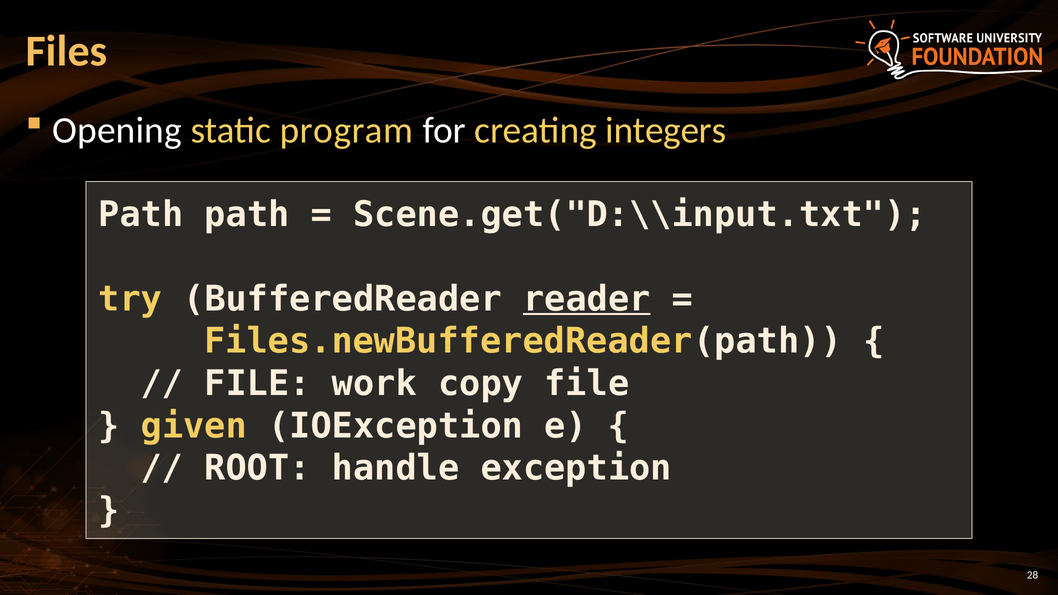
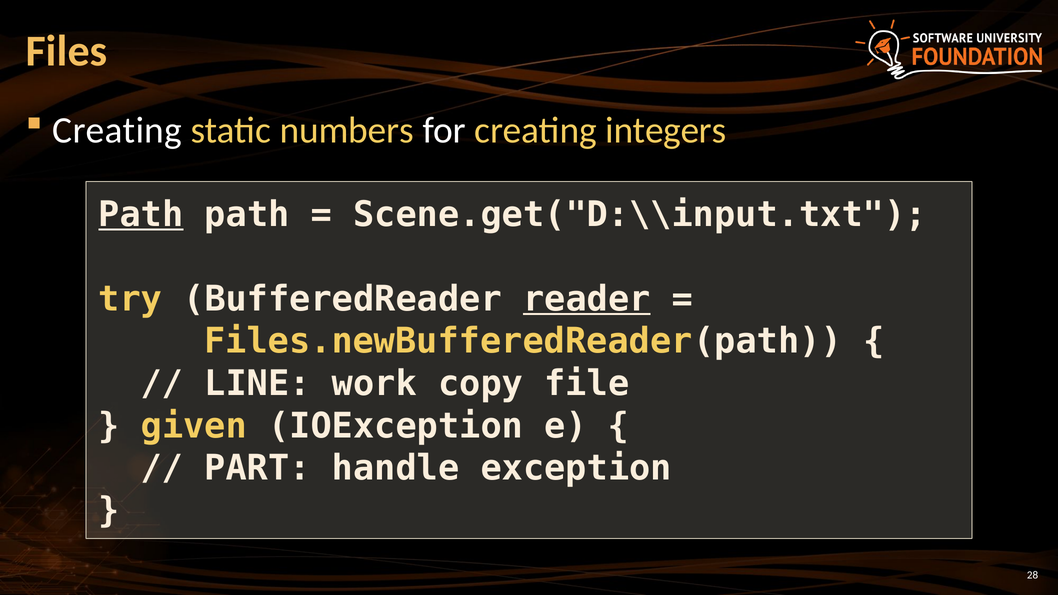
Opening: Opening -> Creating (117, 130)
program: program -> numbers (347, 130)
Path underline: none -> present (141, 214)
FILE: FILE -> LINE (258, 384)
ROOT: ROOT -> PART (258, 469)
